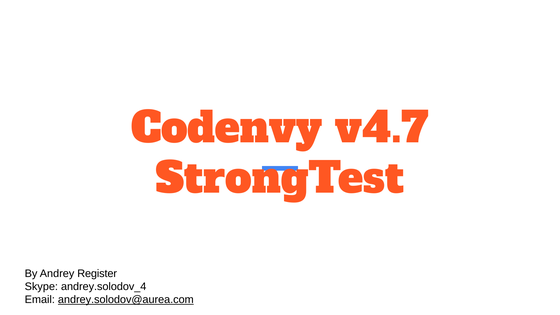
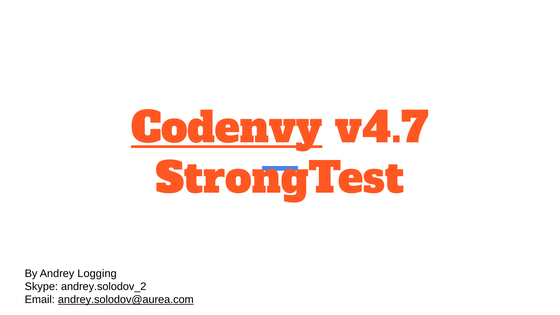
Codenvy underline: none -> present (227, 129)
Register: Register -> Logging (97, 274)
andrey.solodov_4: andrey.solodov_4 -> andrey.solodov_2 (104, 287)
